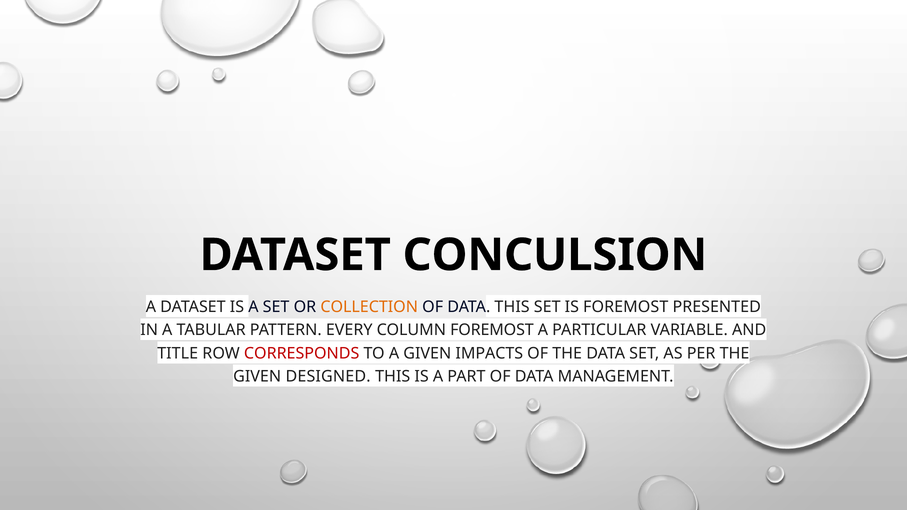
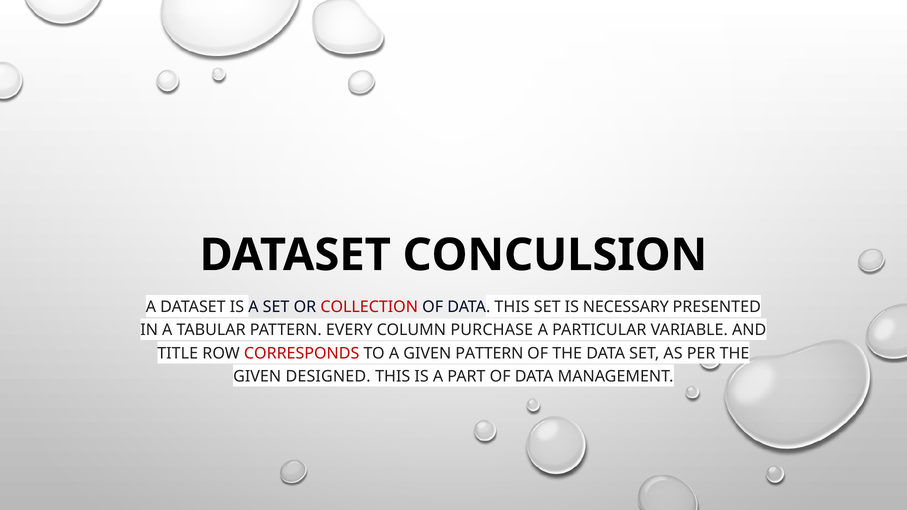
COLLECTION colour: orange -> red (369, 307)
IS FOREMOST: FOREMOST -> NECESSARY (626, 307)
COLUMN FOREMOST: FOREMOST -> PURCHASE (492, 330)
GIVEN IMPACTS: IMPACTS -> PATTERN (489, 353)
